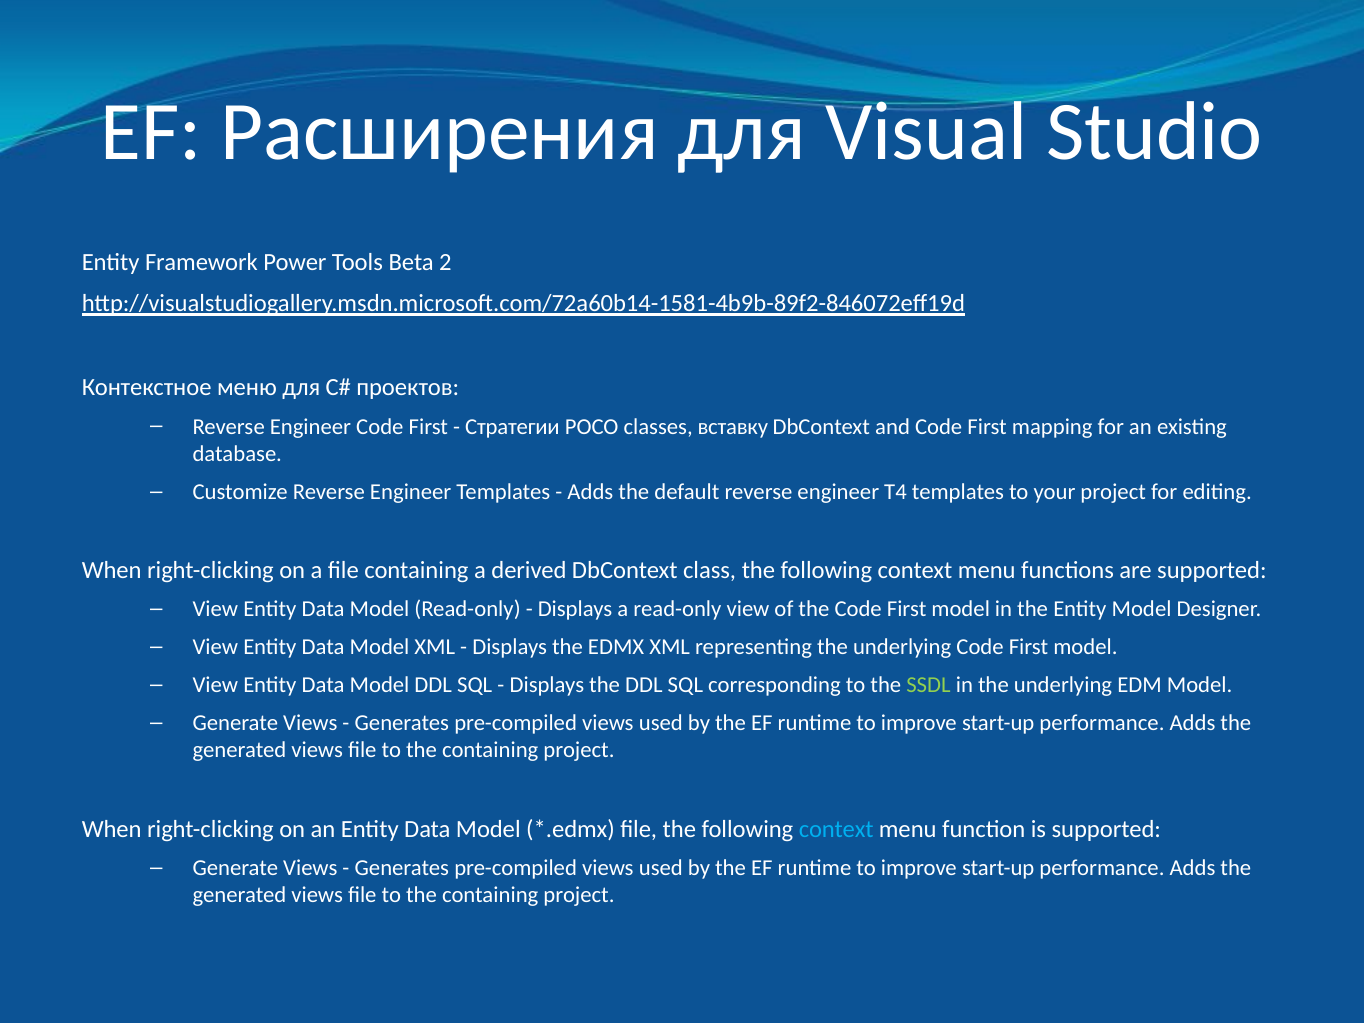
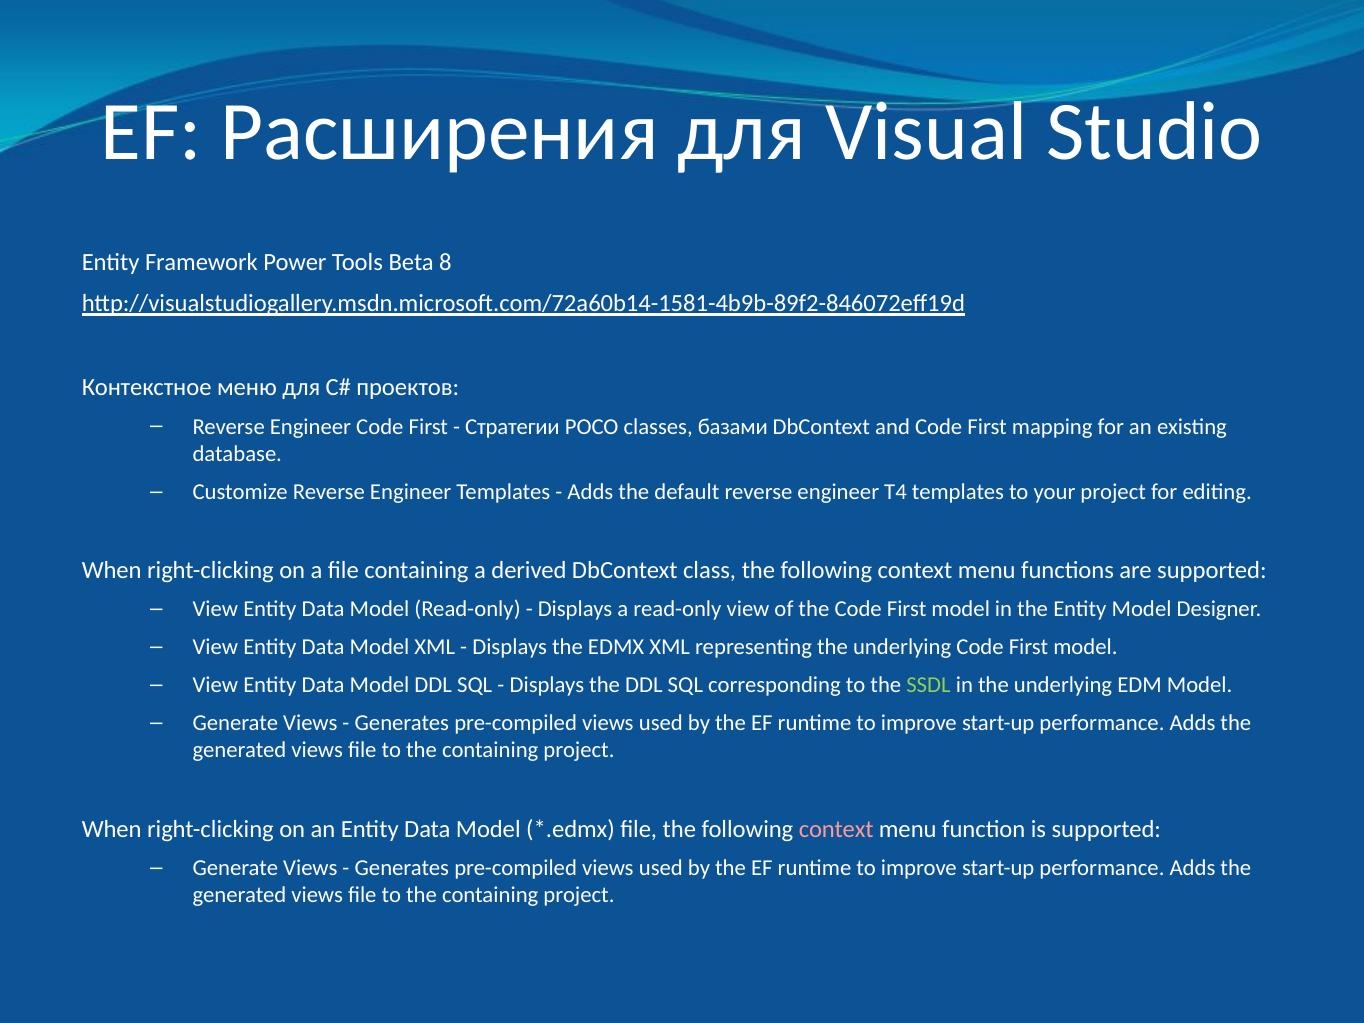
2: 2 -> 8 (445, 262)
вставку: вставку -> базами (733, 427)
context colour: light blue -> pink (836, 829)
